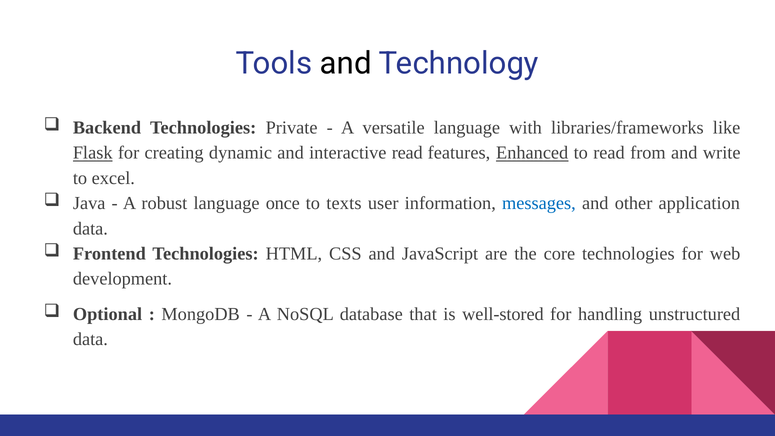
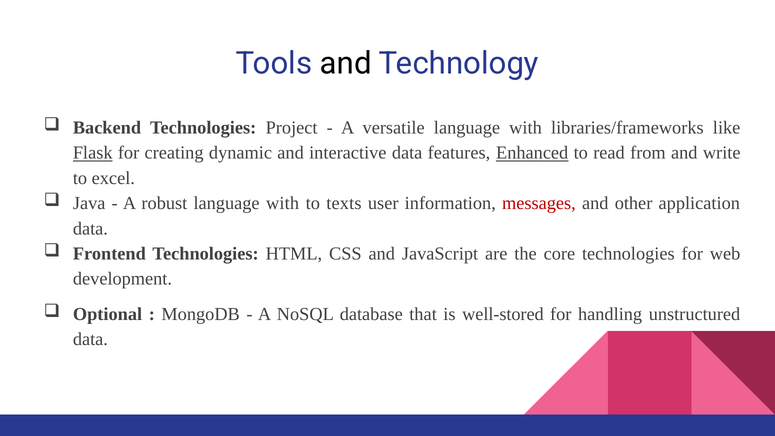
Private: Private -> Project (292, 128)
interactive read: read -> data (407, 153)
robust language once: once -> with (283, 203)
messages colour: blue -> red (539, 203)
